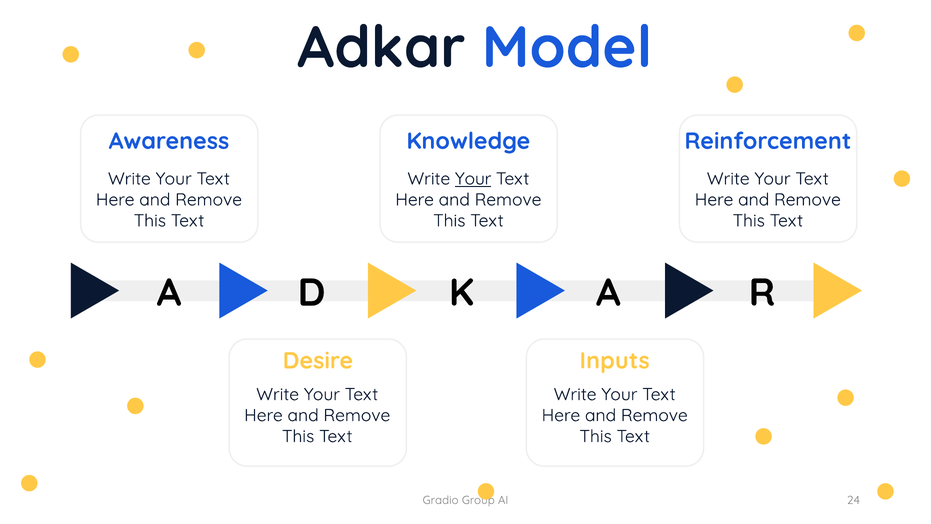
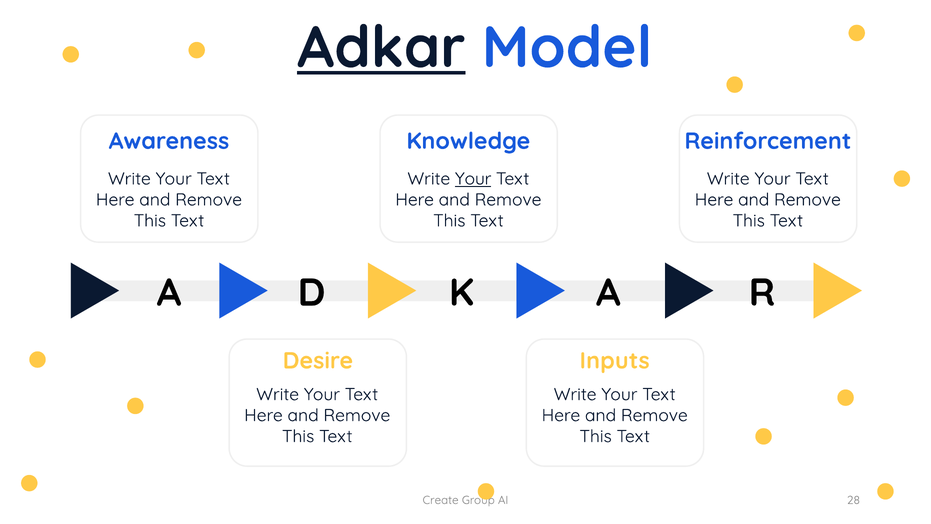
Adkar underline: none -> present (381, 48)
Gradio: Gradio -> Create (441, 500)
24: 24 -> 28 (853, 500)
